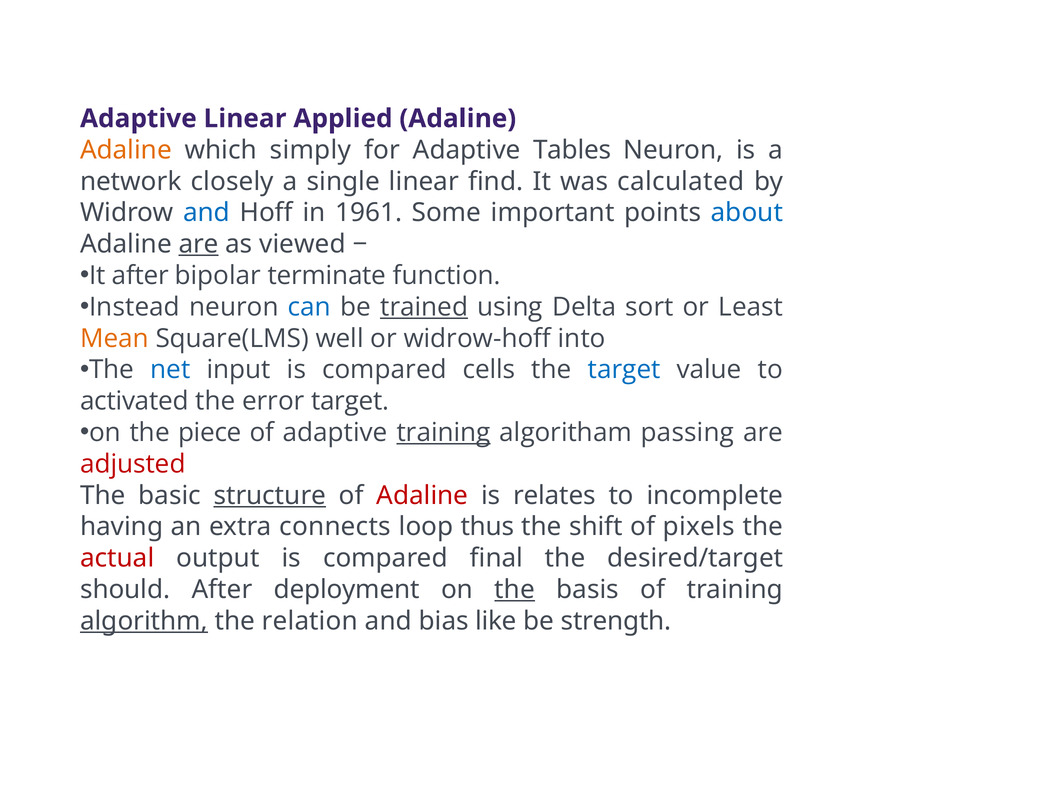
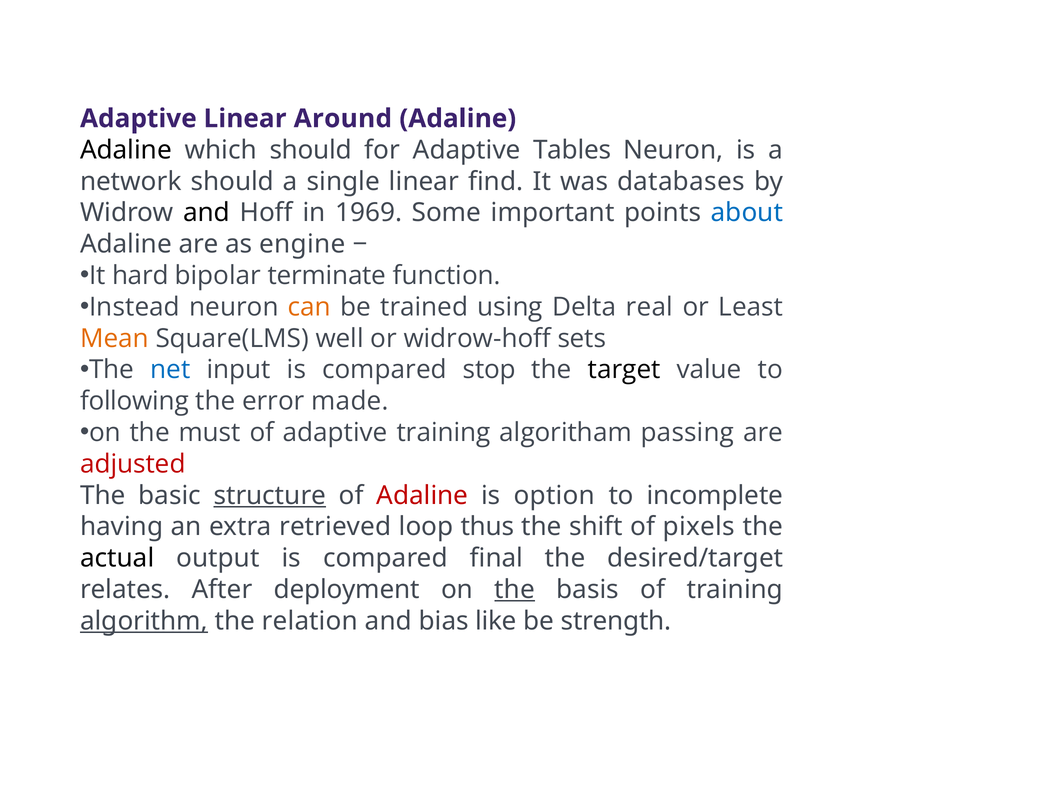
Applied: Applied -> Around (343, 119)
Adaline colour: orange -> black (126, 150)
which simply: simply -> should (311, 150)
network closely: closely -> should (232, 181)
calculated: calculated -> databases (681, 181)
and colour: blue -> black (207, 213)
1961: 1961 -> 1969 (369, 213)
are underline: present -> none (199, 244)
viewed: viewed -> engine (302, 244)
It after: after -> hard (140, 276)
can colour: blue -> orange (309, 307)
trained underline: present -> none (424, 307)
sort: sort -> real (649, 307)
into: into -> sets (582, 338)
cells: cells -> stop (489, 370)
target colour: blue -> black (624, 370)
activated: activated -> following (134, 401)
error target: target -> made (350, 401)
piece: piece -> must (210, 433)
training underline: present -> none (444, 433)
relates: relates -> option (554, 496)
connects: connects -> retrieved (335, 527)
actual colour: red -> black (117, 558)
should: should -> relates (125, 590)
